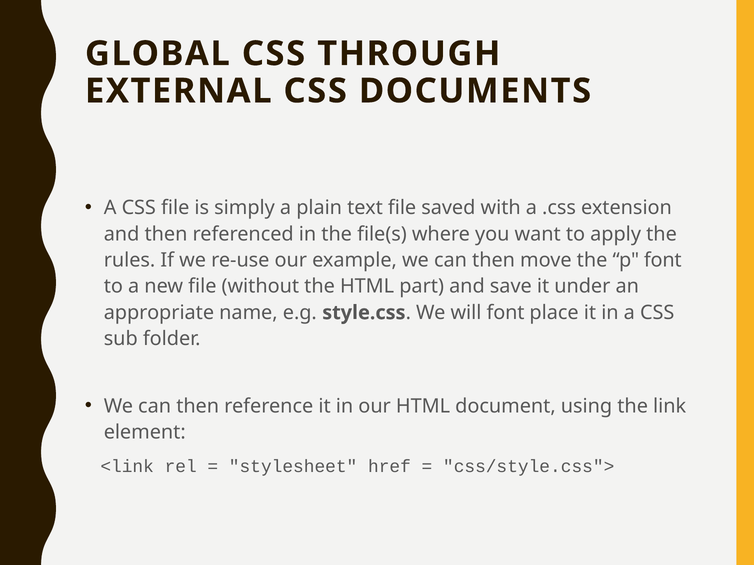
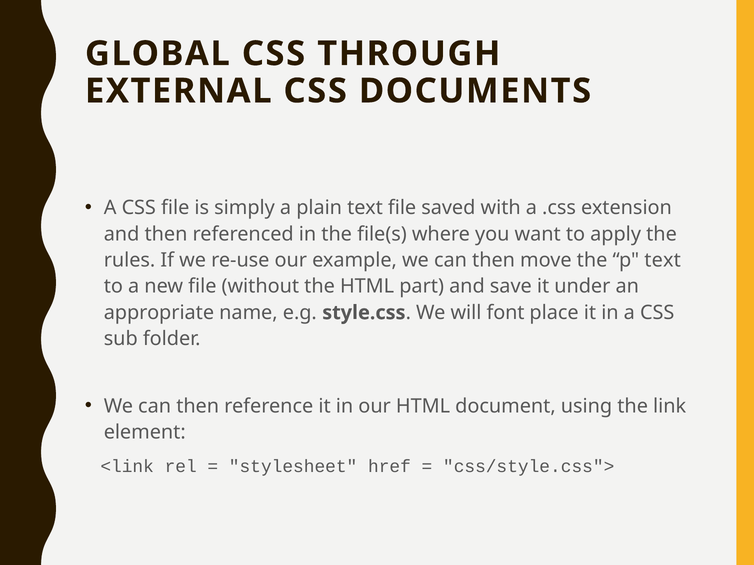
p font: font -> text (663, 260)
